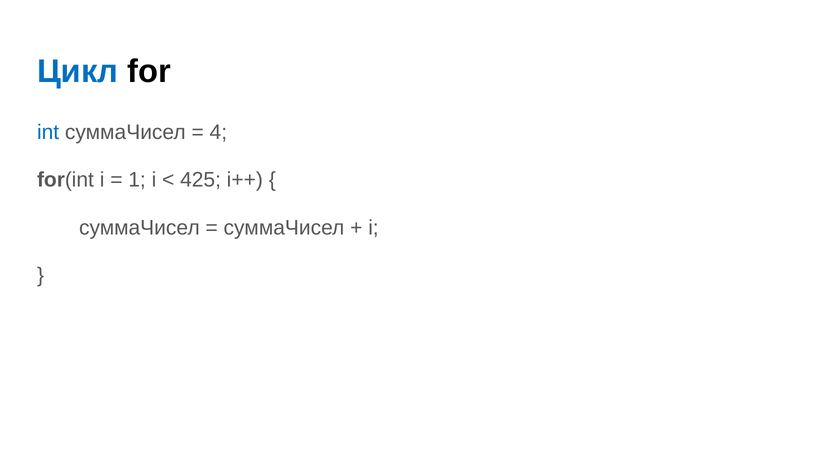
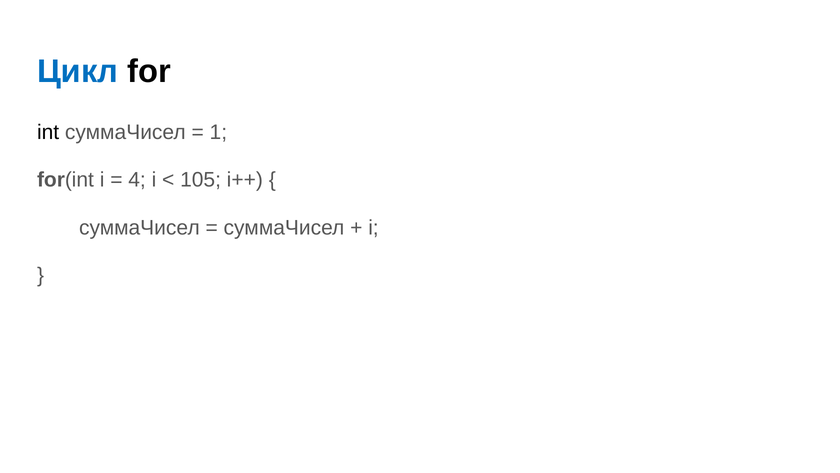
int colour: blue -> black (48, 132)
4: 4 -> 1 (218, 132)
1: 1 -> 4 (137, 180)
425: 425 -> 105 (201, 180)
